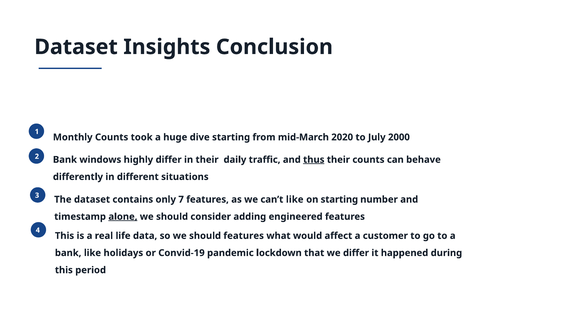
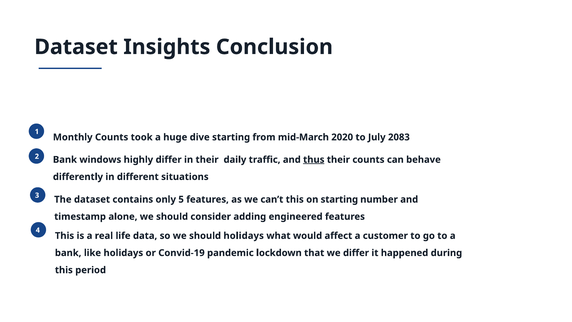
2000: 2000 -> 2083 (399, 137)
7: 7 -> 5 (181, 199)
can’t like: like -> this (295, 199)
alone underline: present -> none (123, 216)
should features: features -> holidays (244, 236)
